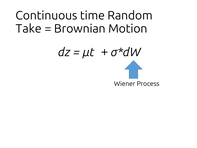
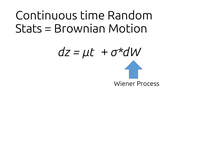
Take: Take -> Stats (29, 29)
